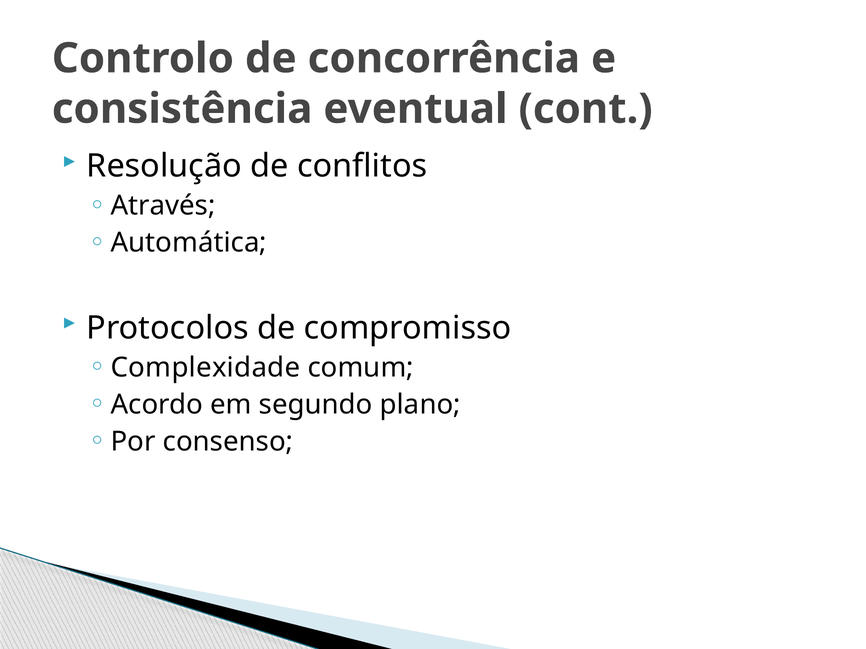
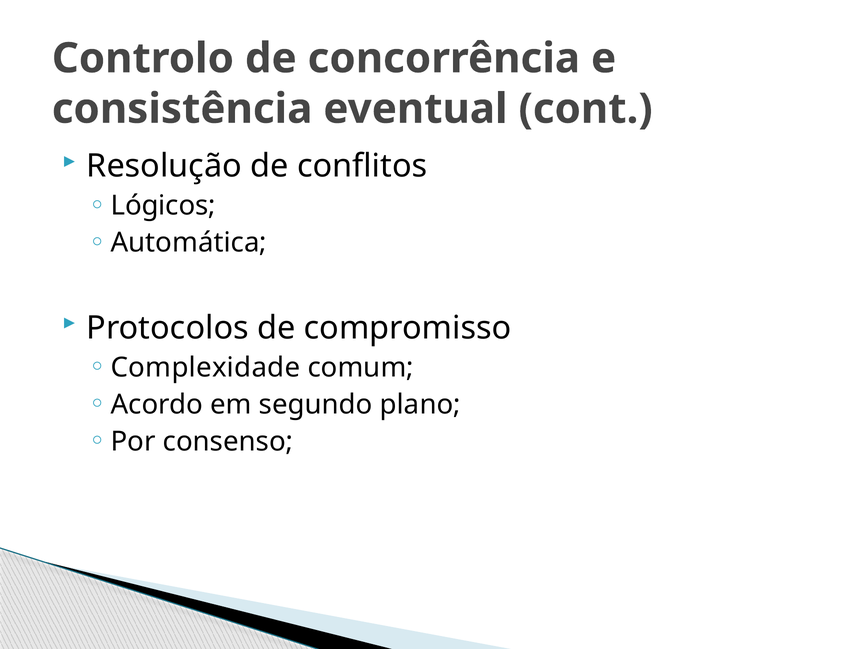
Através: Através -> Lógicos (163, 206)
